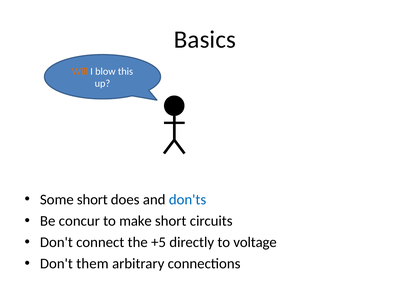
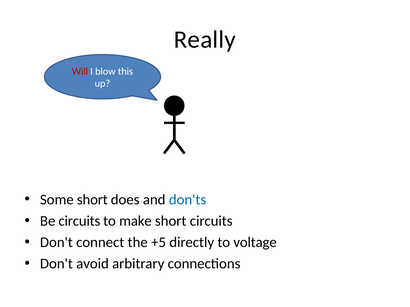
Basics: Basics -> Really (205, 40)
Will colour: orange -> red (80, 71)
Be concur: concur -> circuits (79, 221)
them: them -> avoid (93, 264)
